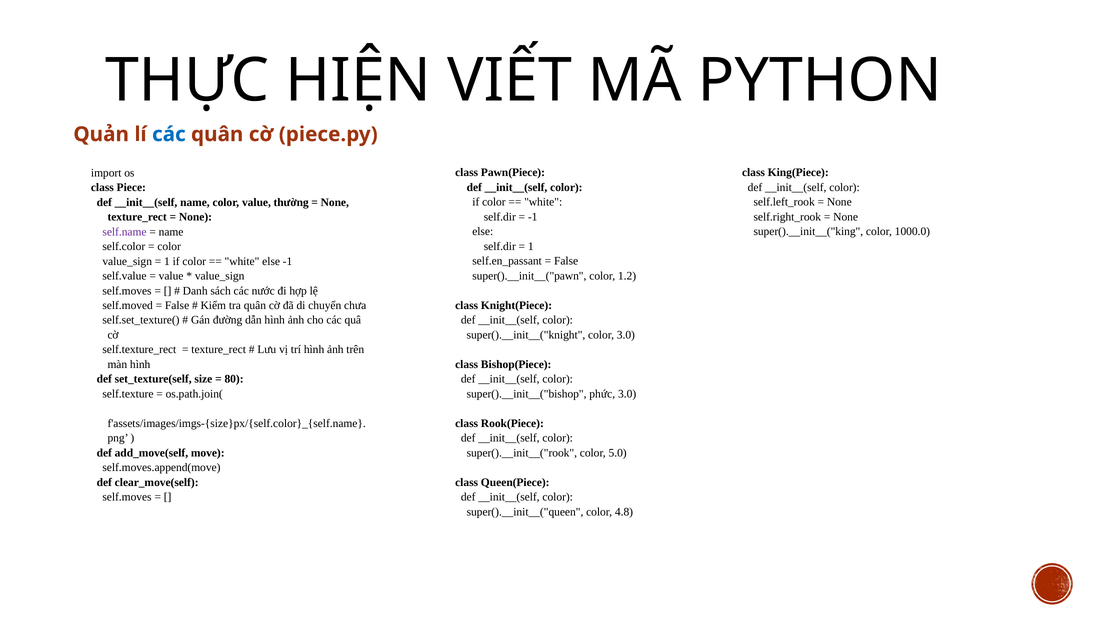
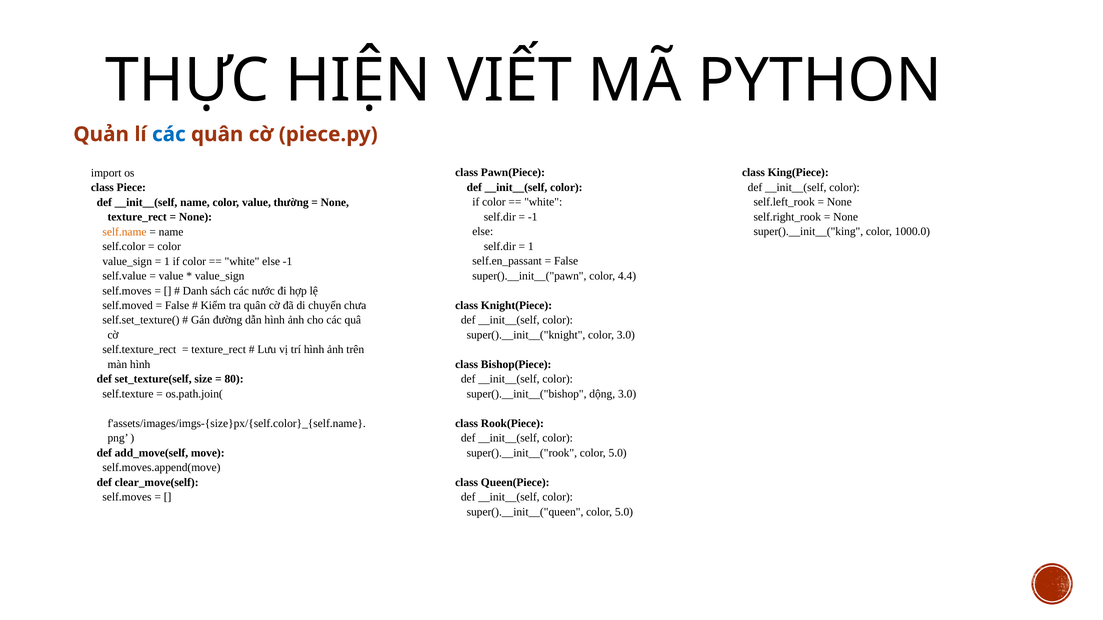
self.name colour: purple -> orange (124, 232)
1.2: 1.2 -> 4.4 (627, 276)
phức: phức -> dộng (602, 394)
super().__init__("queen color 4.8: 4.8 -> 5.0 (624, 512)
